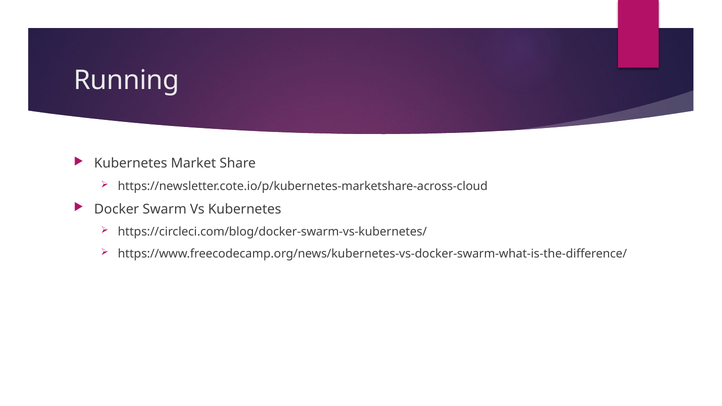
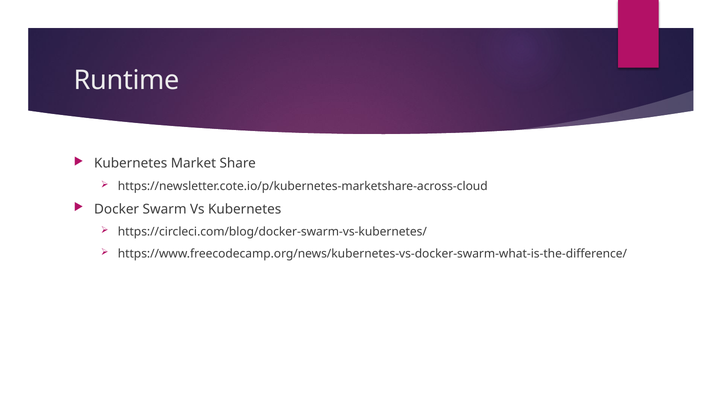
Running: Running -> Runtime (127, 80)
